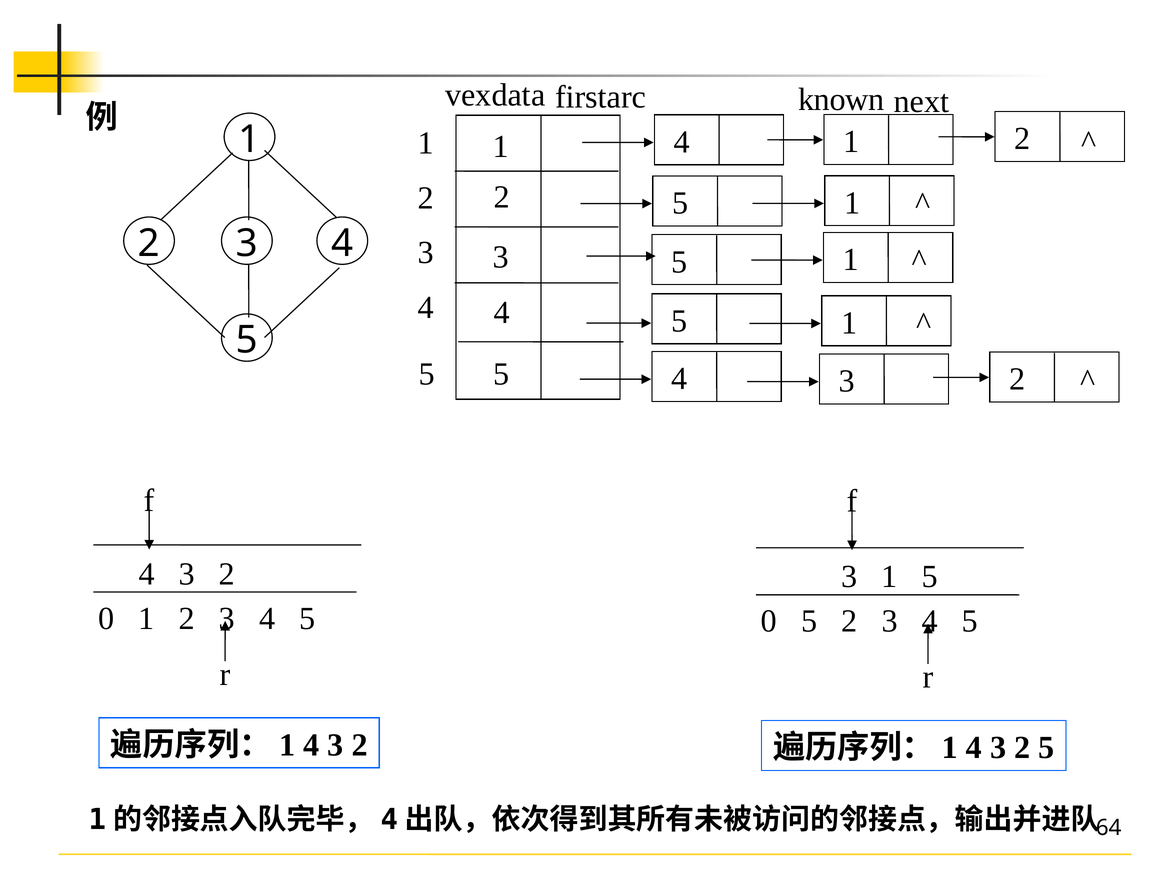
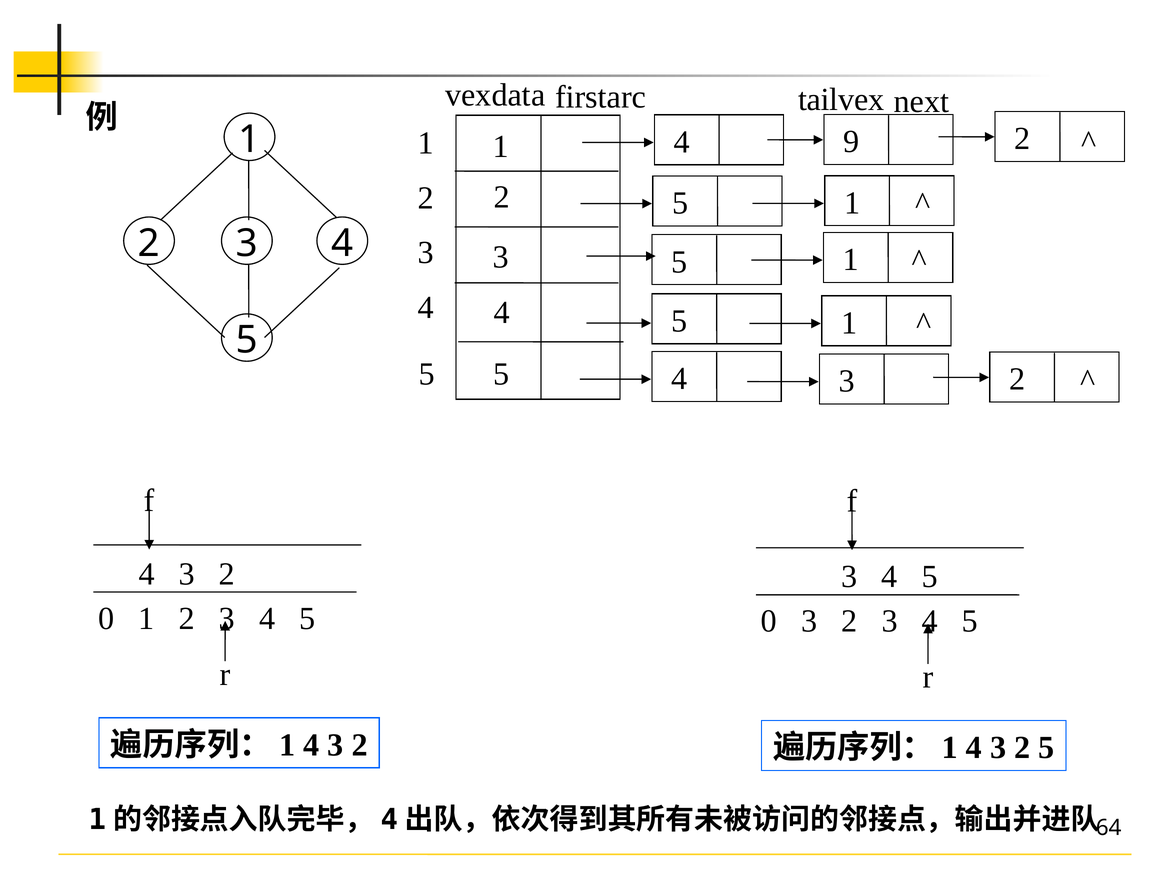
known: known -> tailvex (841, 99)
1: 1 -> 9 (851, 142)
1: 1 -> 4 (889, 577)
0 5: 5 -> 3 (809, 621)
